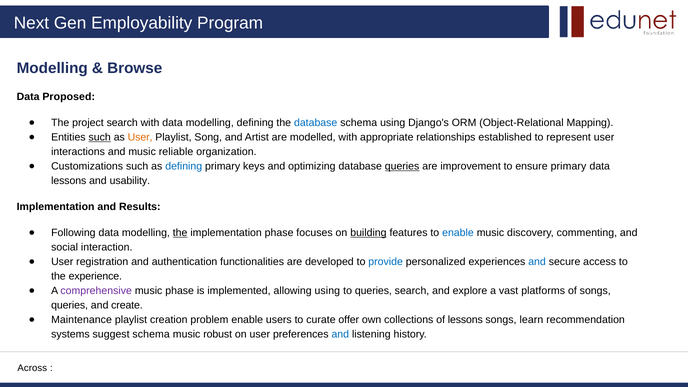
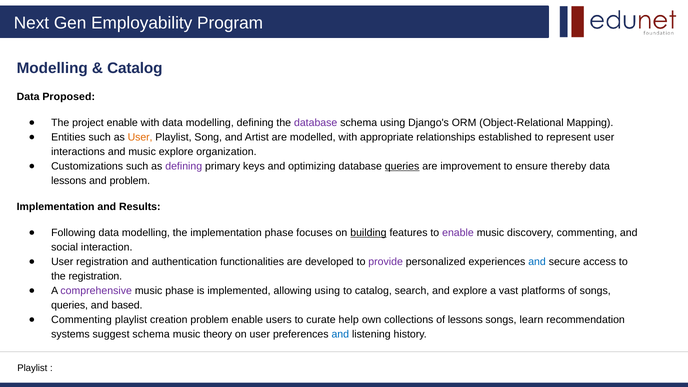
Browse: Browse -> Catalog (135, 68)
project search: search -> enable (122, 123)
database colour: blue -> purple (316, 123)
such underline: present -> none (100, 137)
music reliable: reliable -> explore (176, 152)
defining colour: blue -> purple (184, 166)
ensure primary: primary -> thereby (568, 166)
and usability: usability -> problem (130, 181)
the underline: present -> none (180, 233)
enable colour: blue -> purple (458, 233)
provide colour: blue -> purple (386, 262)
the experience: experience -> registration (95, 276)
to queries: queries -> catalog (373, 291)
create: create -> based (127, 305)
Maintenance: Maintenance -> Commenting (81, 320)
offer: offer -> help (349, 320)
robust: robust -> theory (218, 334)
Across: Across -> Playlist (32, 368)
